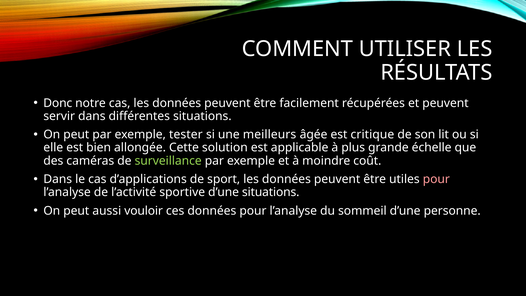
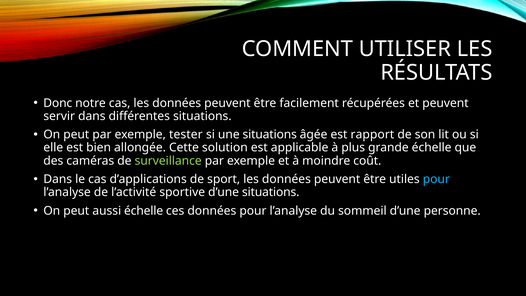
une meilleurs: meilleurs -> situations (270, 135)
critique: critique -> rapport (372, 135)
pour colour: pink -> light blue (436, 179)
aussi vouloir: vouloir -> échelle (144, 211)
